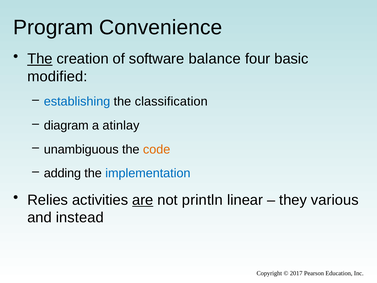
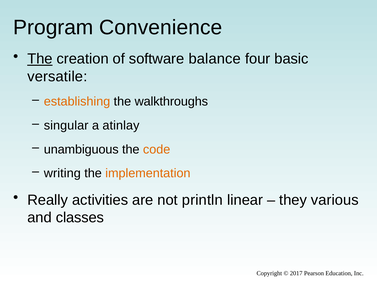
modified: modified -> versatile (57, 76)
establishing colour: blue -> orange (77, 101)
classification: classification -> walkthroughs (171, 101)
diagram: diagram -> singular (66, 125)
adding: adding -> writing (62, 173)
implementation colour: blue -> orange (148, 173)
Relies: Relies -> Really (48, 200)
are underline: present -> none (143, 200)
instead: instead -> classes (80, 217)
